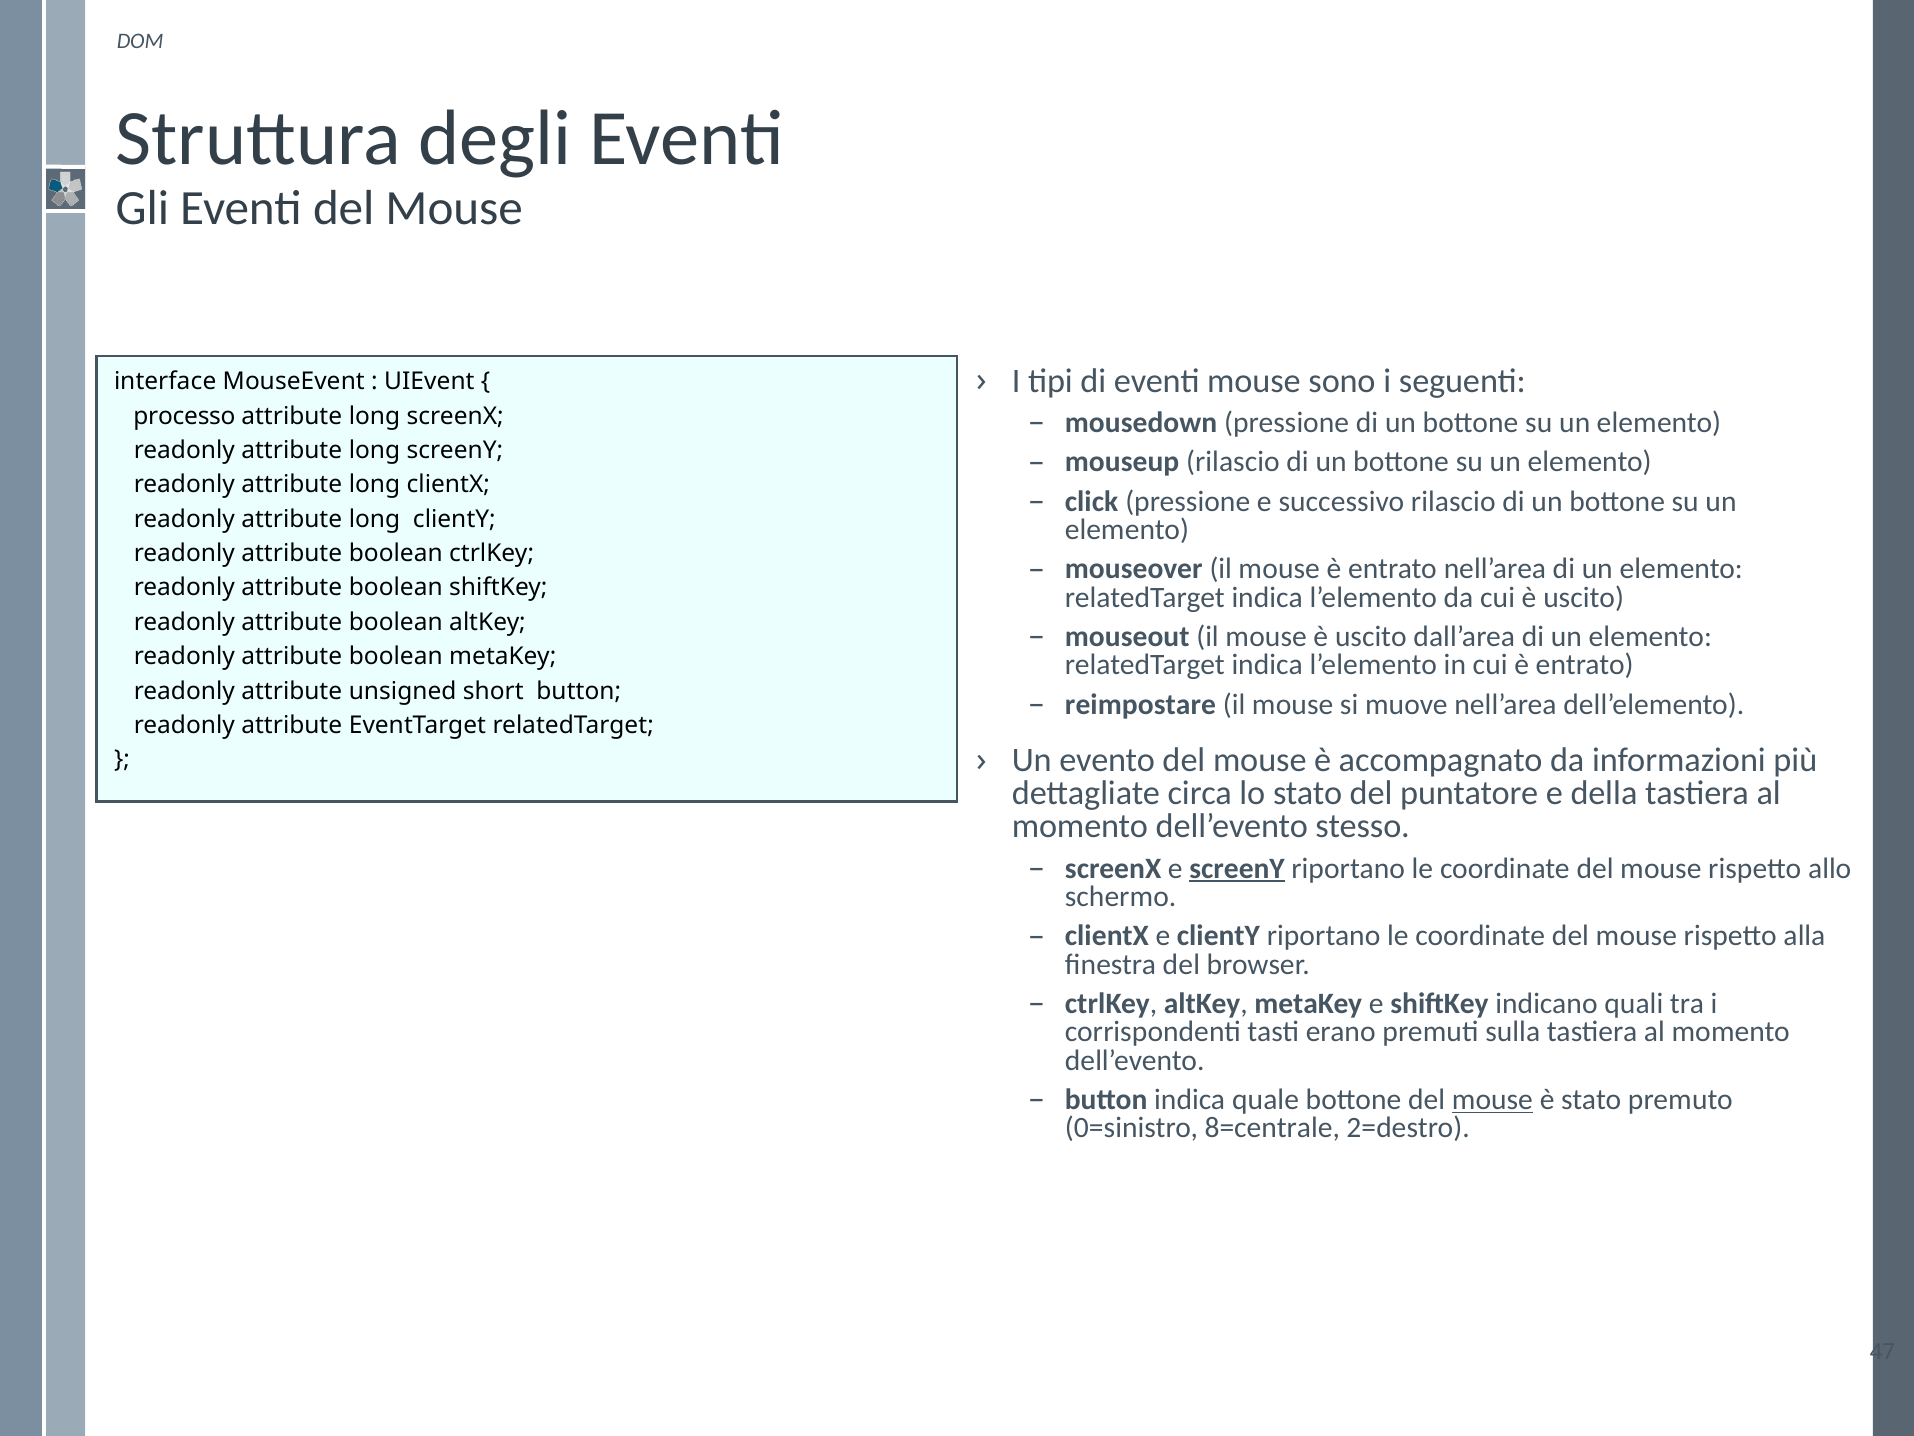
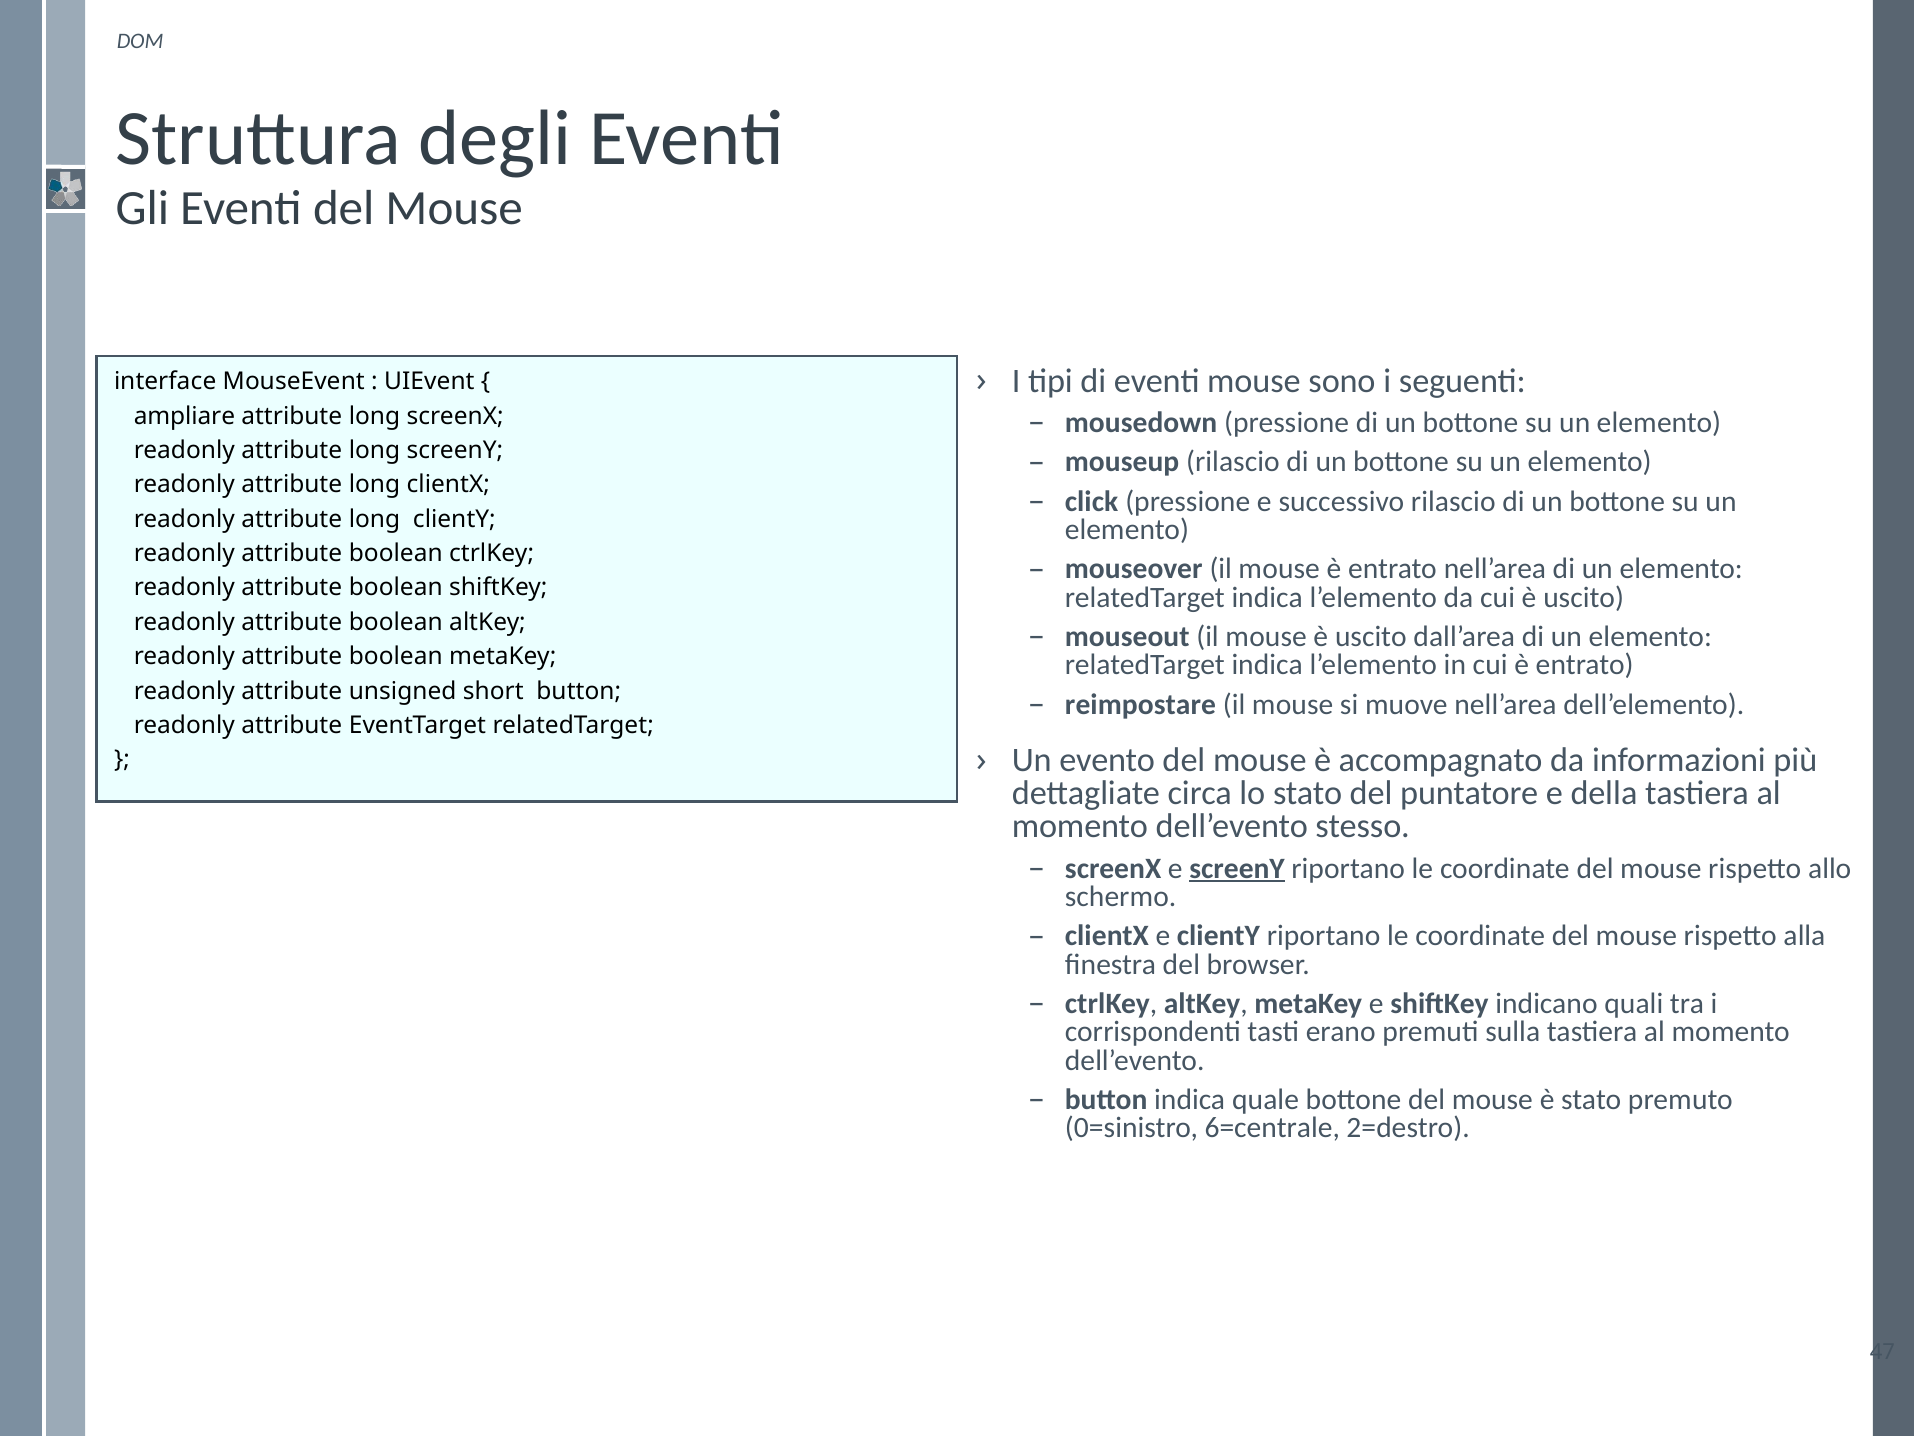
processo: processo -> ampliare (184, 416)
mouse underline: present -> none (1492, 1099)
8=centrale: 8=centrale -> 6=centrale (1272, 1128)
